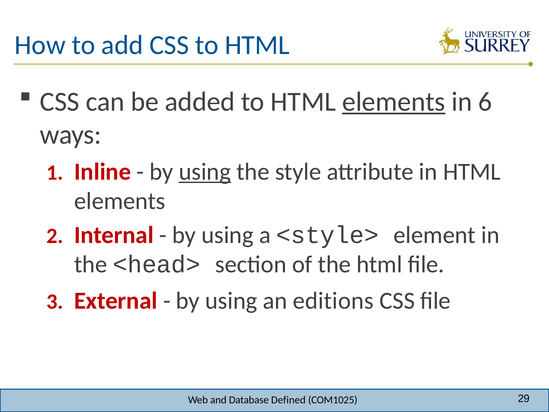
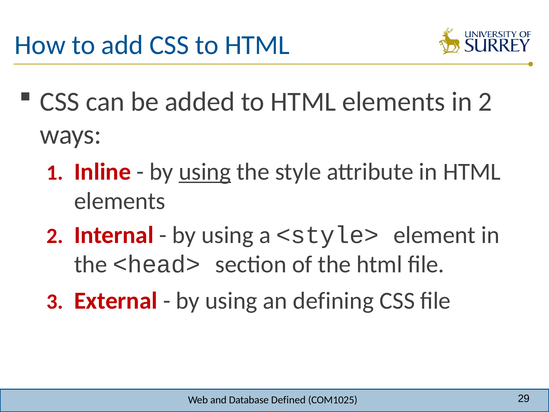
elements underline: present -> none (394, 102)
in 6: 6 -> 2 (485, 102)
editions: editions -> defining (333, 301)
